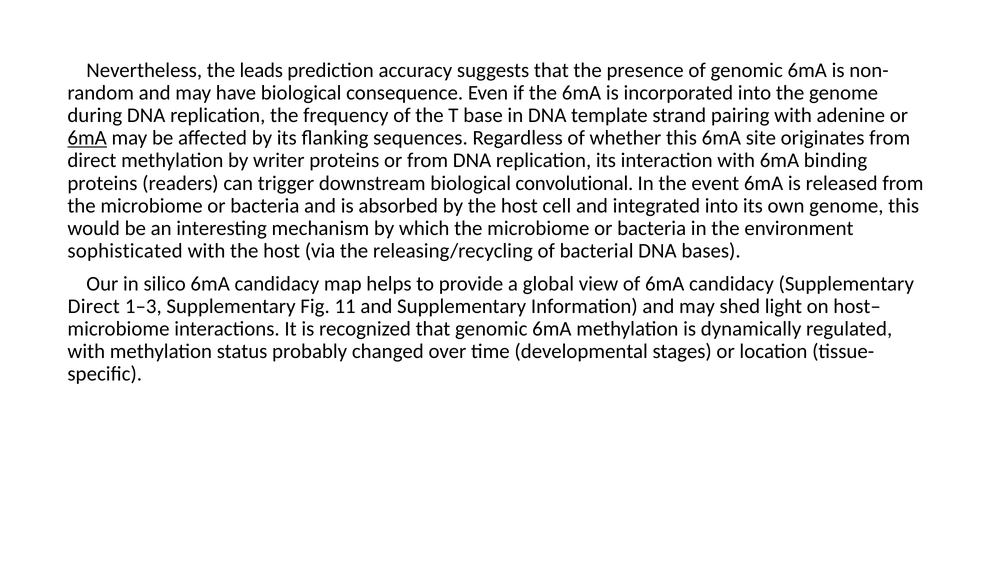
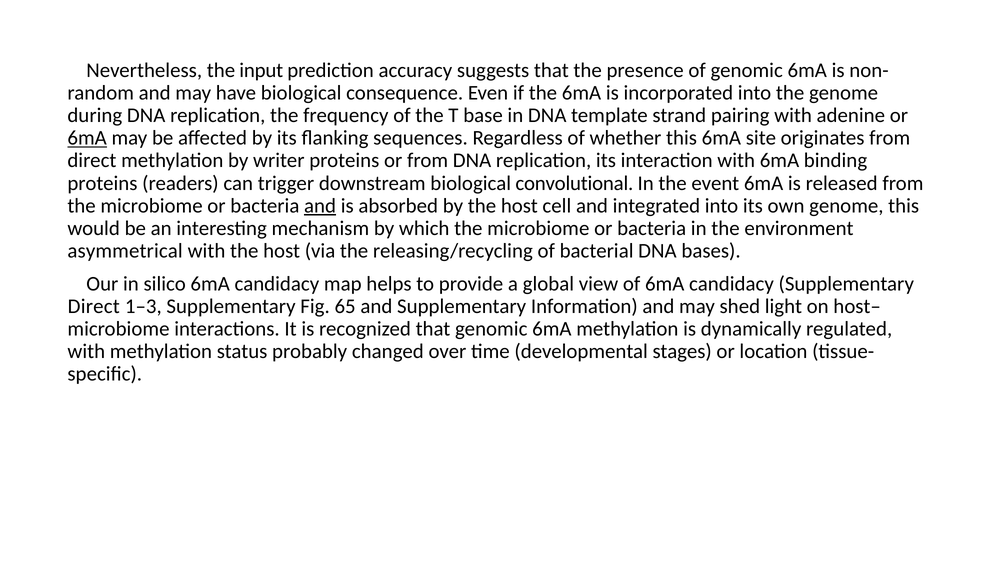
leads: leads -> input (261, 70)
and underline: none -> present (320, 206)
sophisticated: sophisticated -> asymmetrical (125, 251)
11: 11 -> 65 (345, 306)
